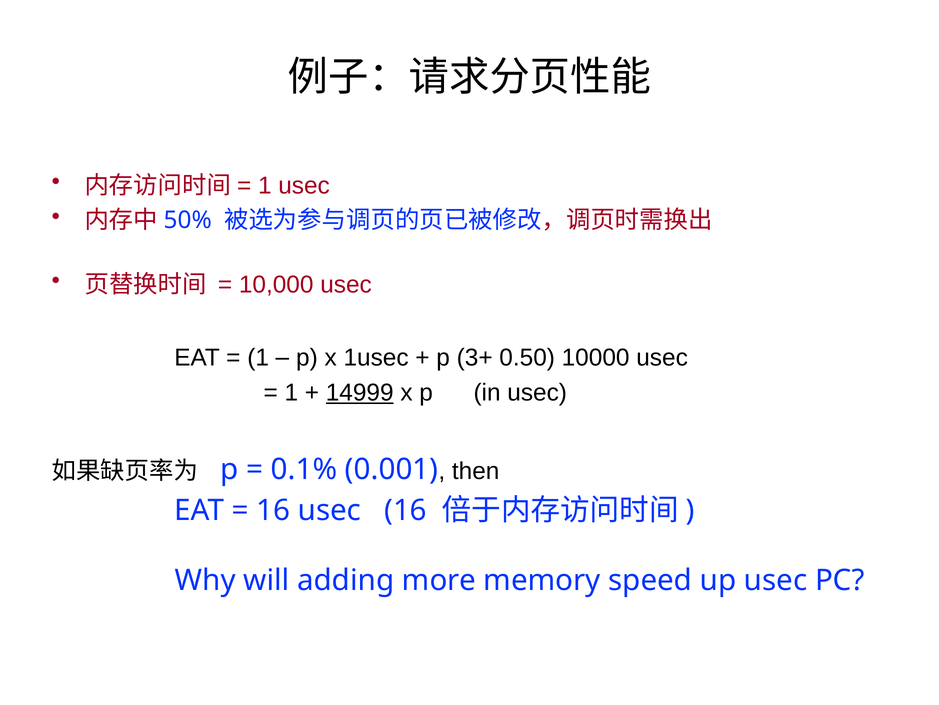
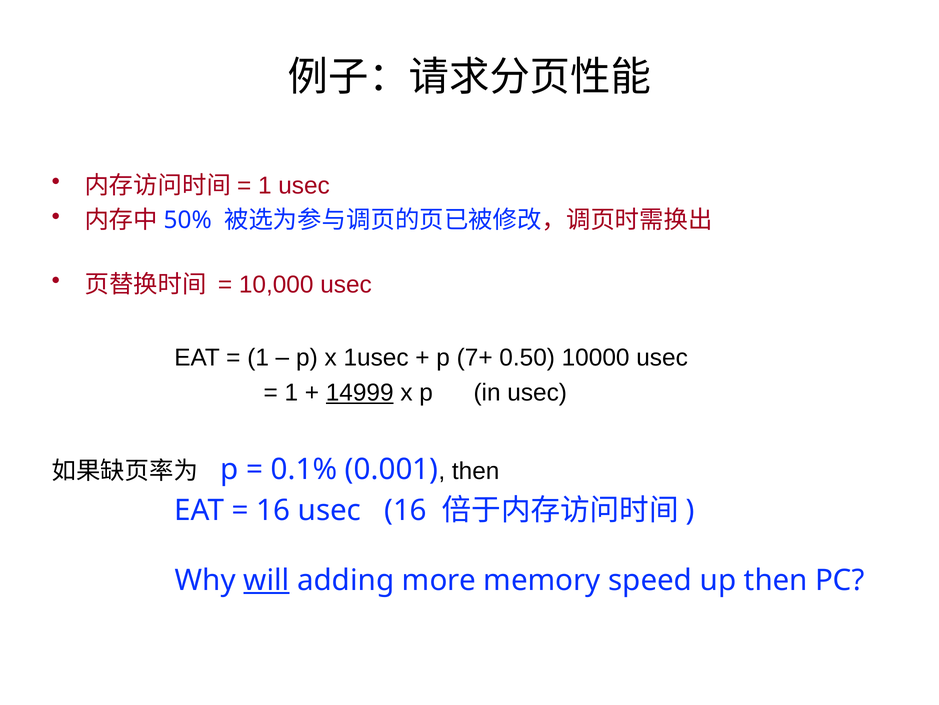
3+: 3+ -> 7+ (475, 357)
will underline: none -> present (266, 580)
up usec: usec -> then (776, 580)
